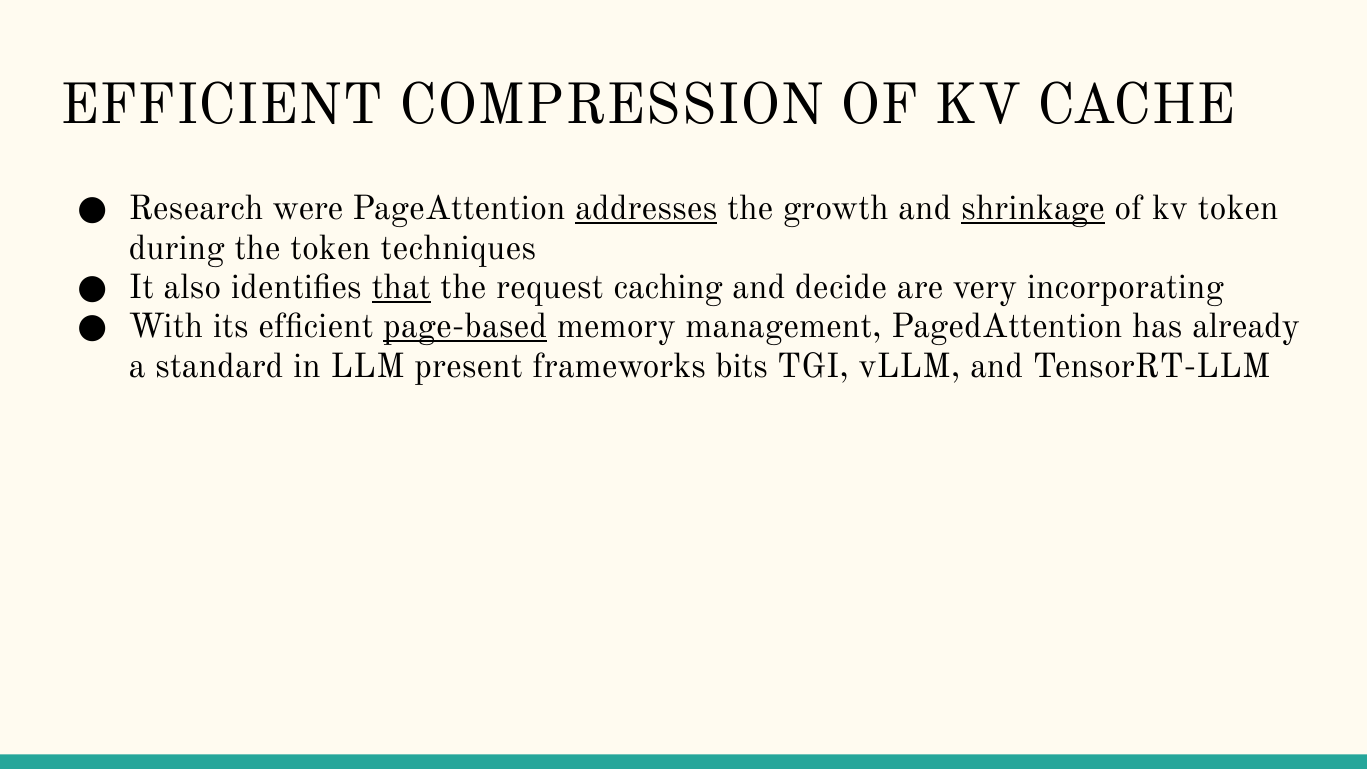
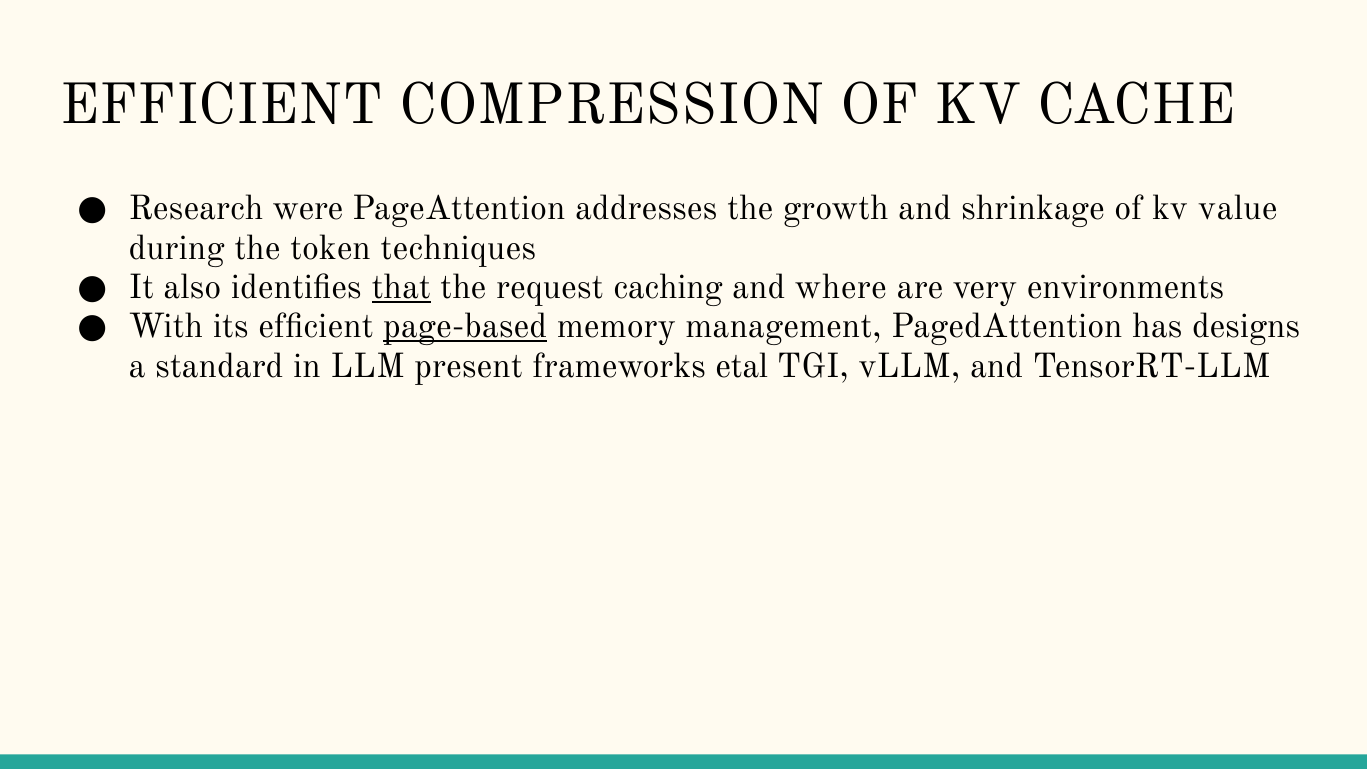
addresses underline: present -> none (646, 209)
shrinkage underline: present -> none (1033, 209)
kv token: token -> value (1238, 209)
decide: decide -> where (841, 287)
incorporating: incorporating -> environments (1125, 287)
already: already -> designs (1246, 326)
bits: bits -> etal (742, 366)
